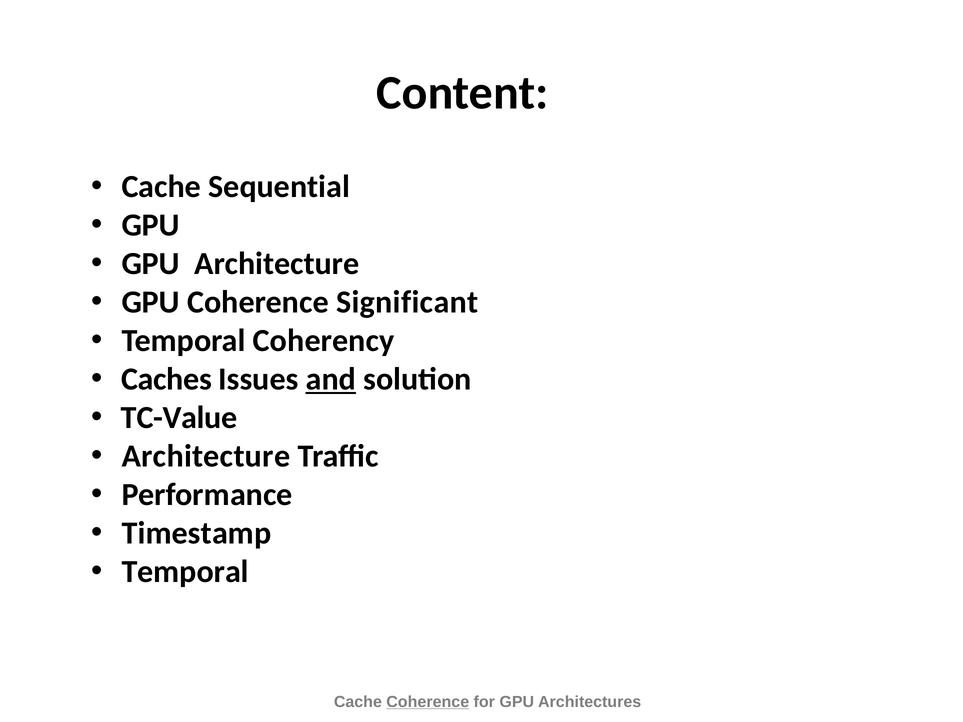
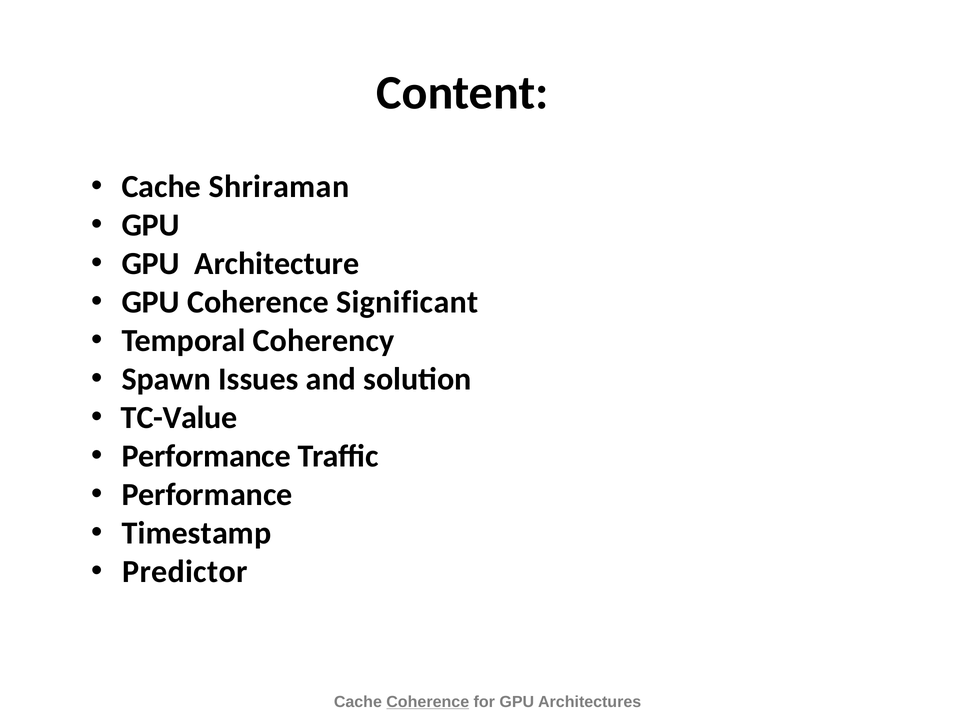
Sequential: Sequential -> Shriraman (279, 187)
Caches: Caches -> Spawn (166, 379)
and underline: present -> none (331, 379)
Architecture: Architecture -> Performance (206, 456)
Temporal: Temporal -> Predictor (185, 572)
